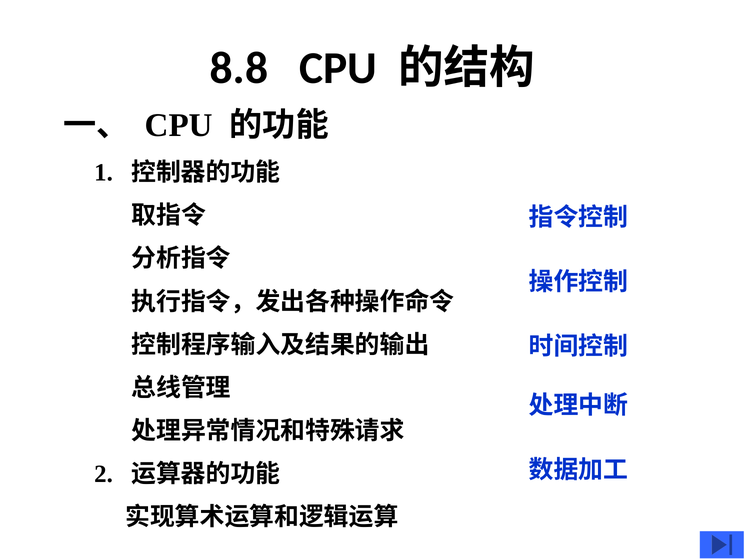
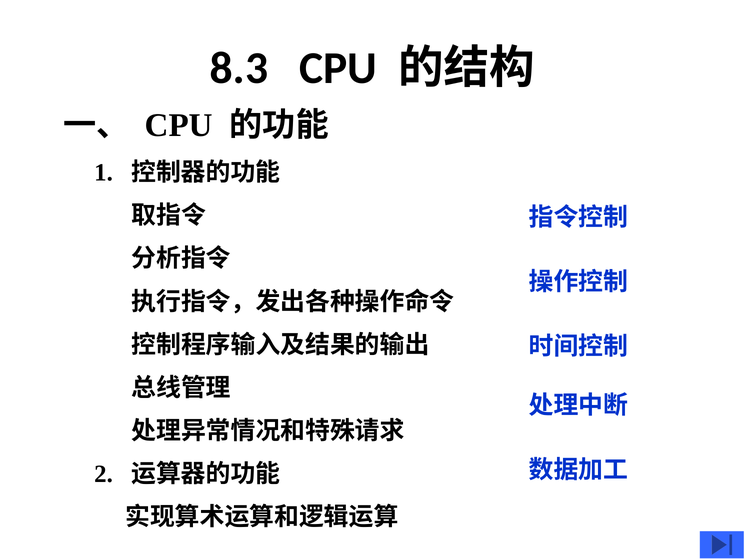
8.8: 8.8 -> 8.3 (239, 68)
